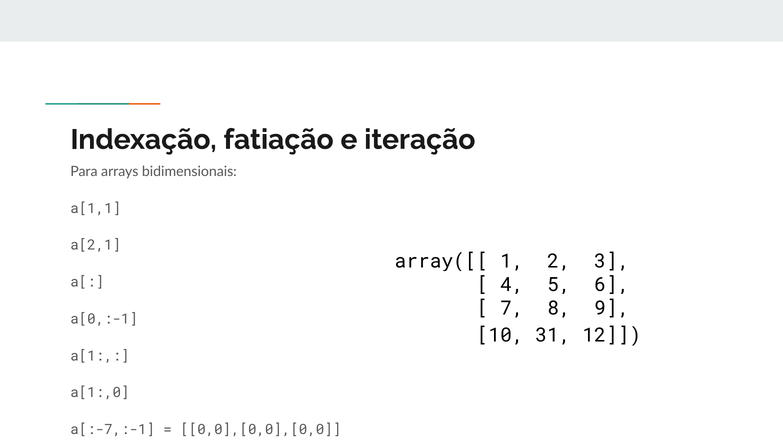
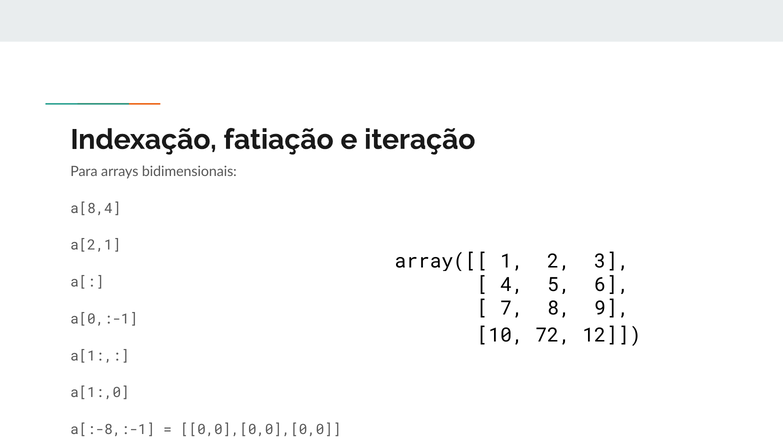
a[1,1: a[1,1 -> a[8,4 (96, 209)
31: 31 -> 72 (553, 336)
a[:-7,:-1: a[:-7,:-1 -> a[:-8,:-1 (113, 430)
